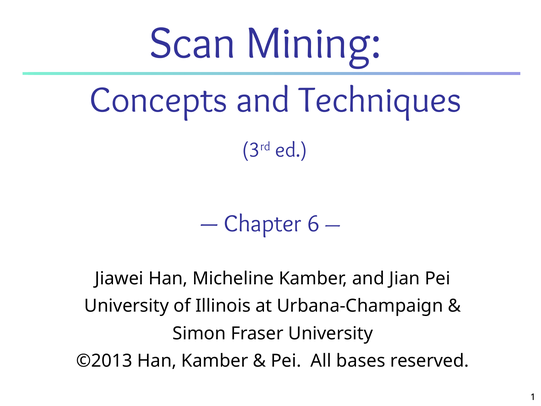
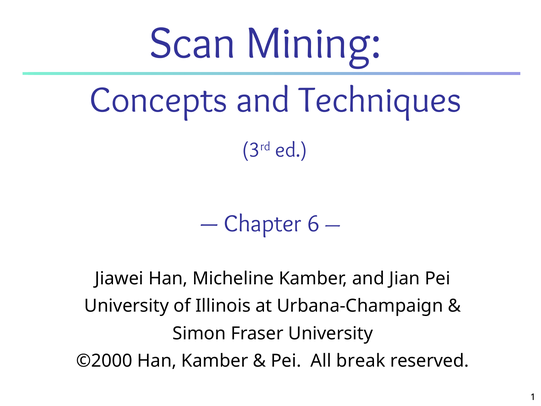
©2013: ©2013 -> ©2000 (104, 361)
bases: bases -> break (361, 361)
